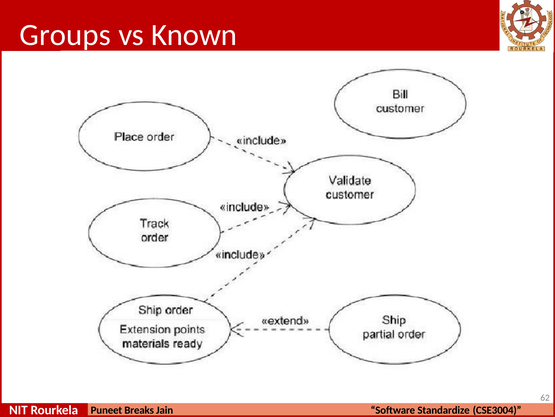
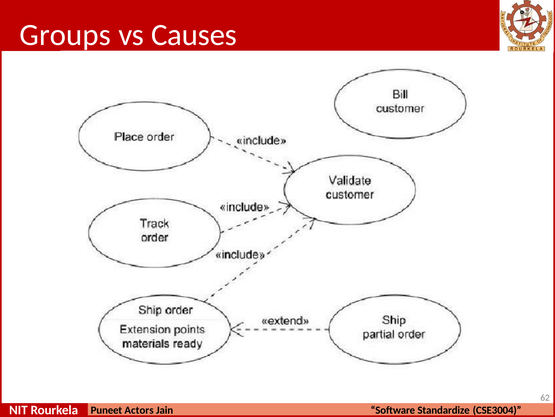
Known: Known -> Causes (194, 35)
Breaks: Breaks -> Actors (139, 410)
